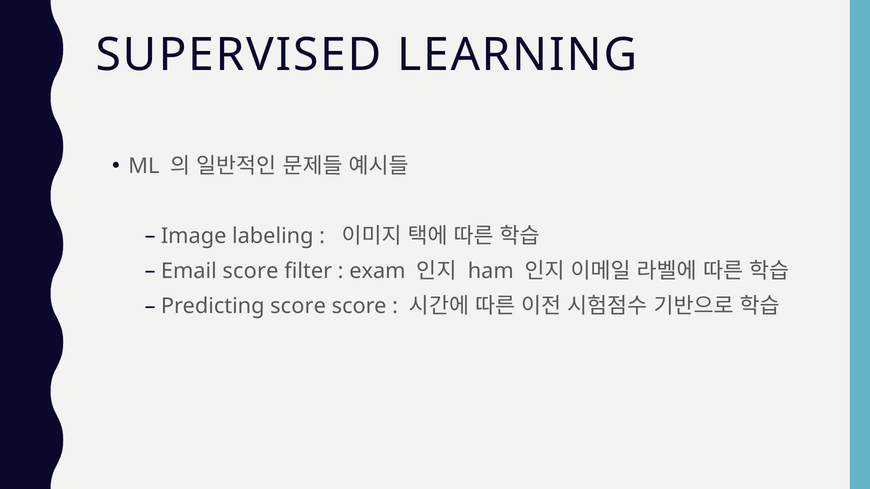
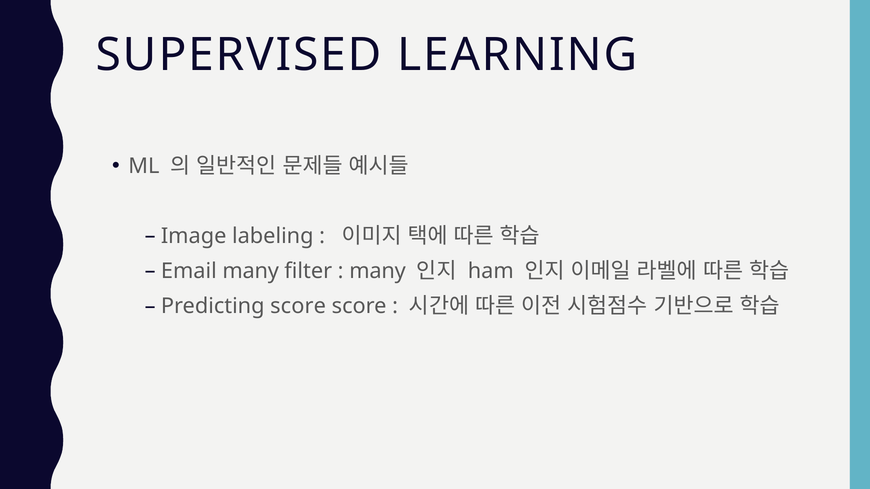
Email score: score -> many (251, 271)
exam: exam -> many (378, 271)
